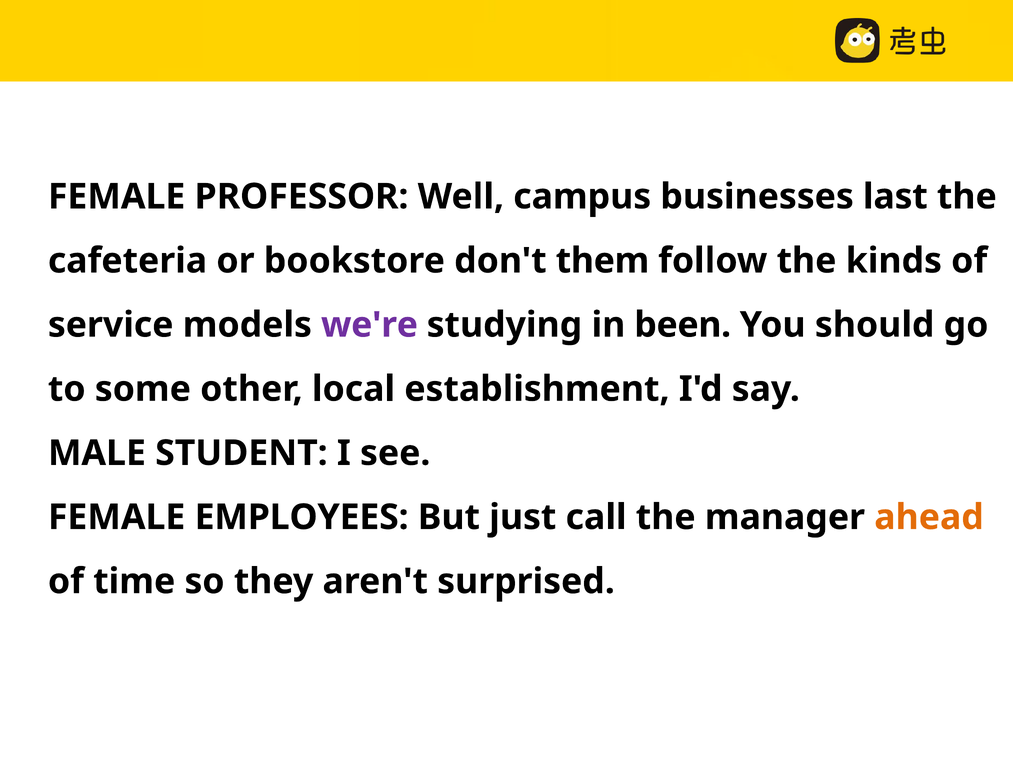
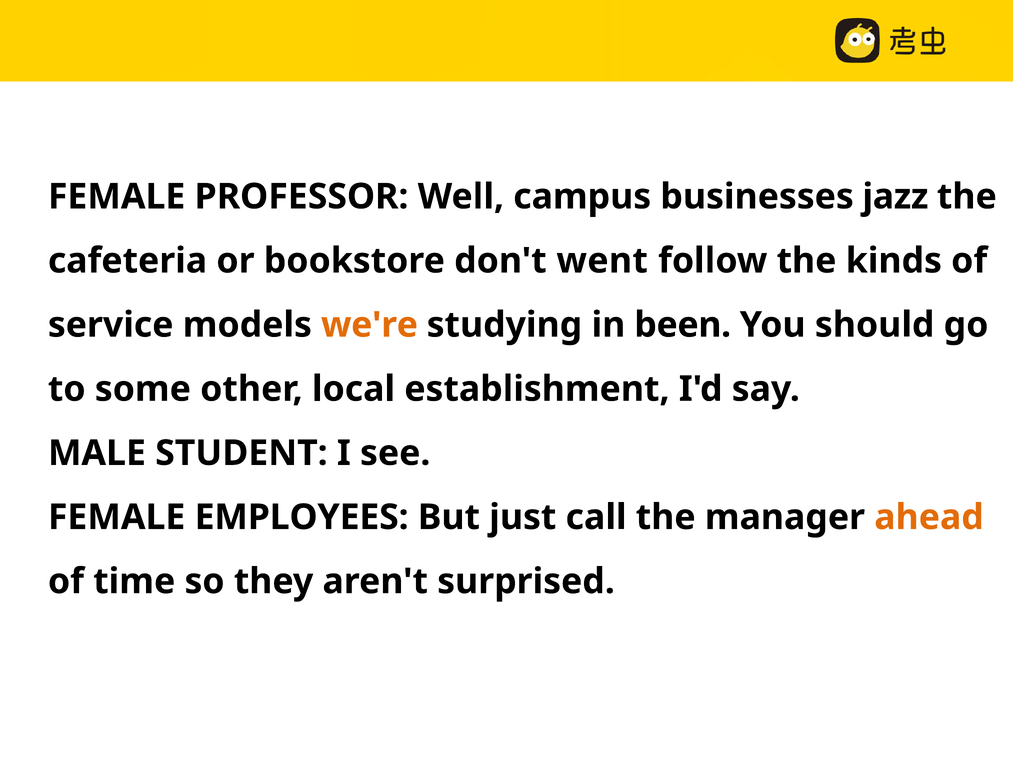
last: last -> jazz (895, 197)
them: them -> went (602, 261)
we're colour: purple -> orange (369, 325)
